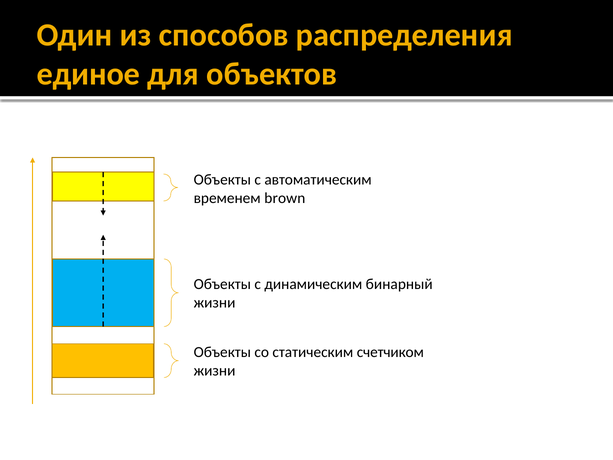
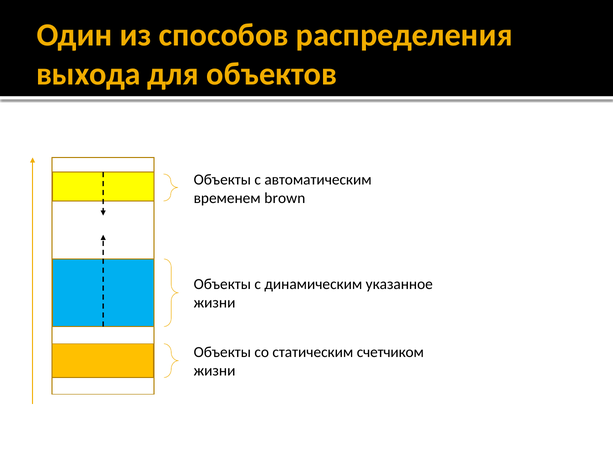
единое: единое -> выхода (88, 74)
бинарный: бинарный -> указанное (399, 284)
